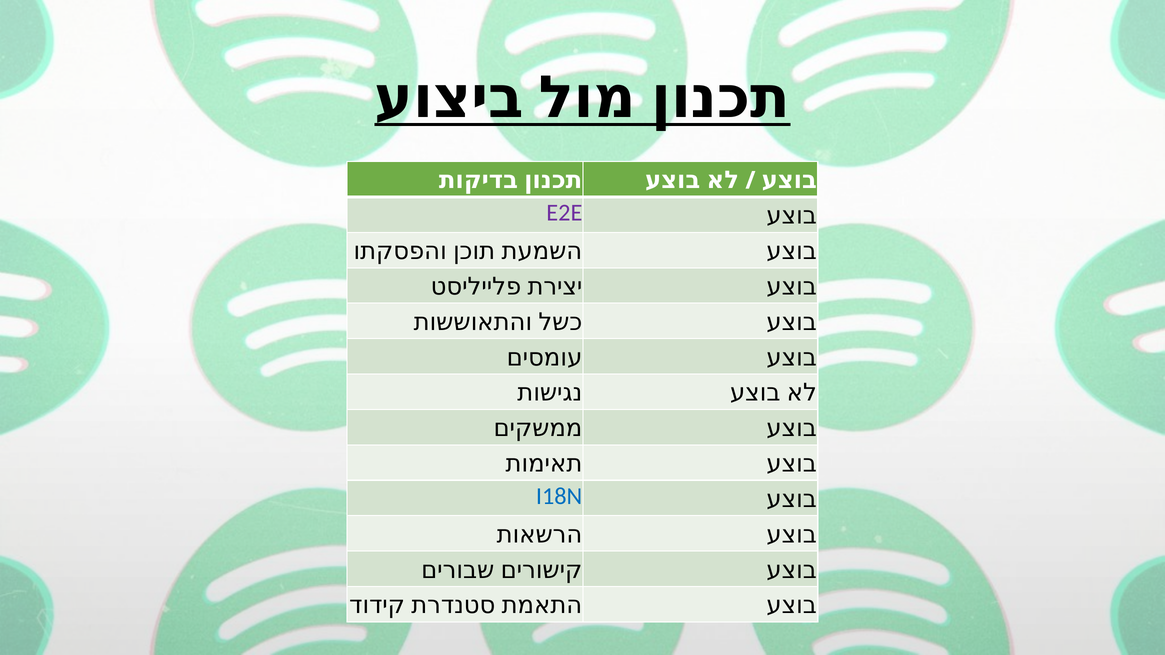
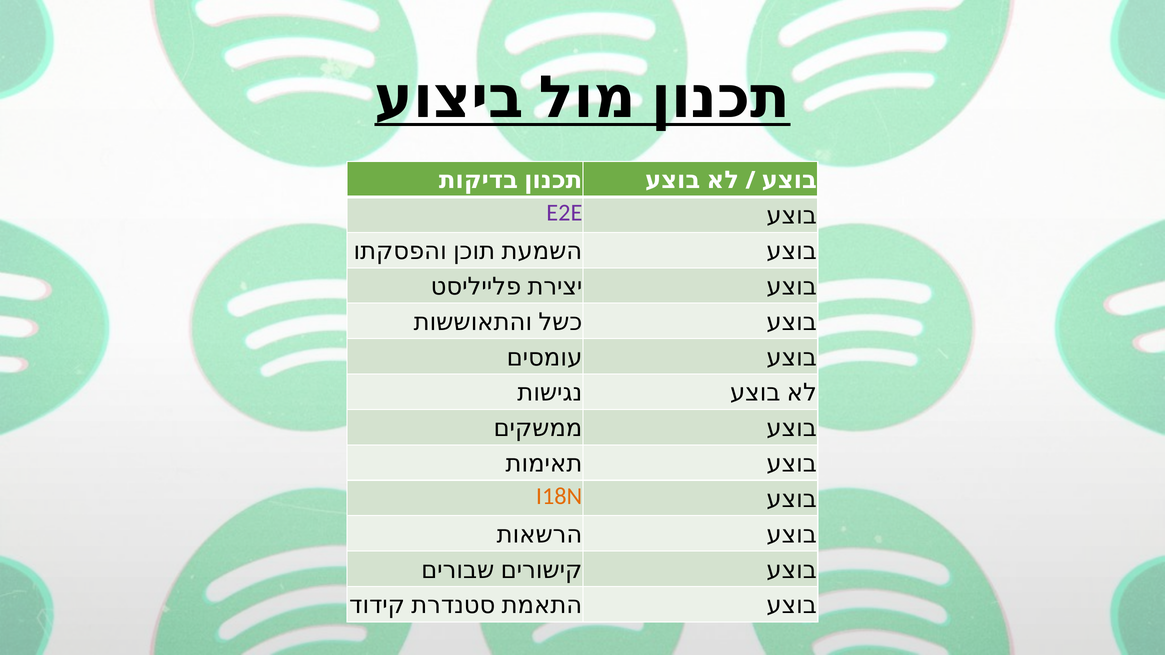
I18N colour: blue -> orange (559, 497)
